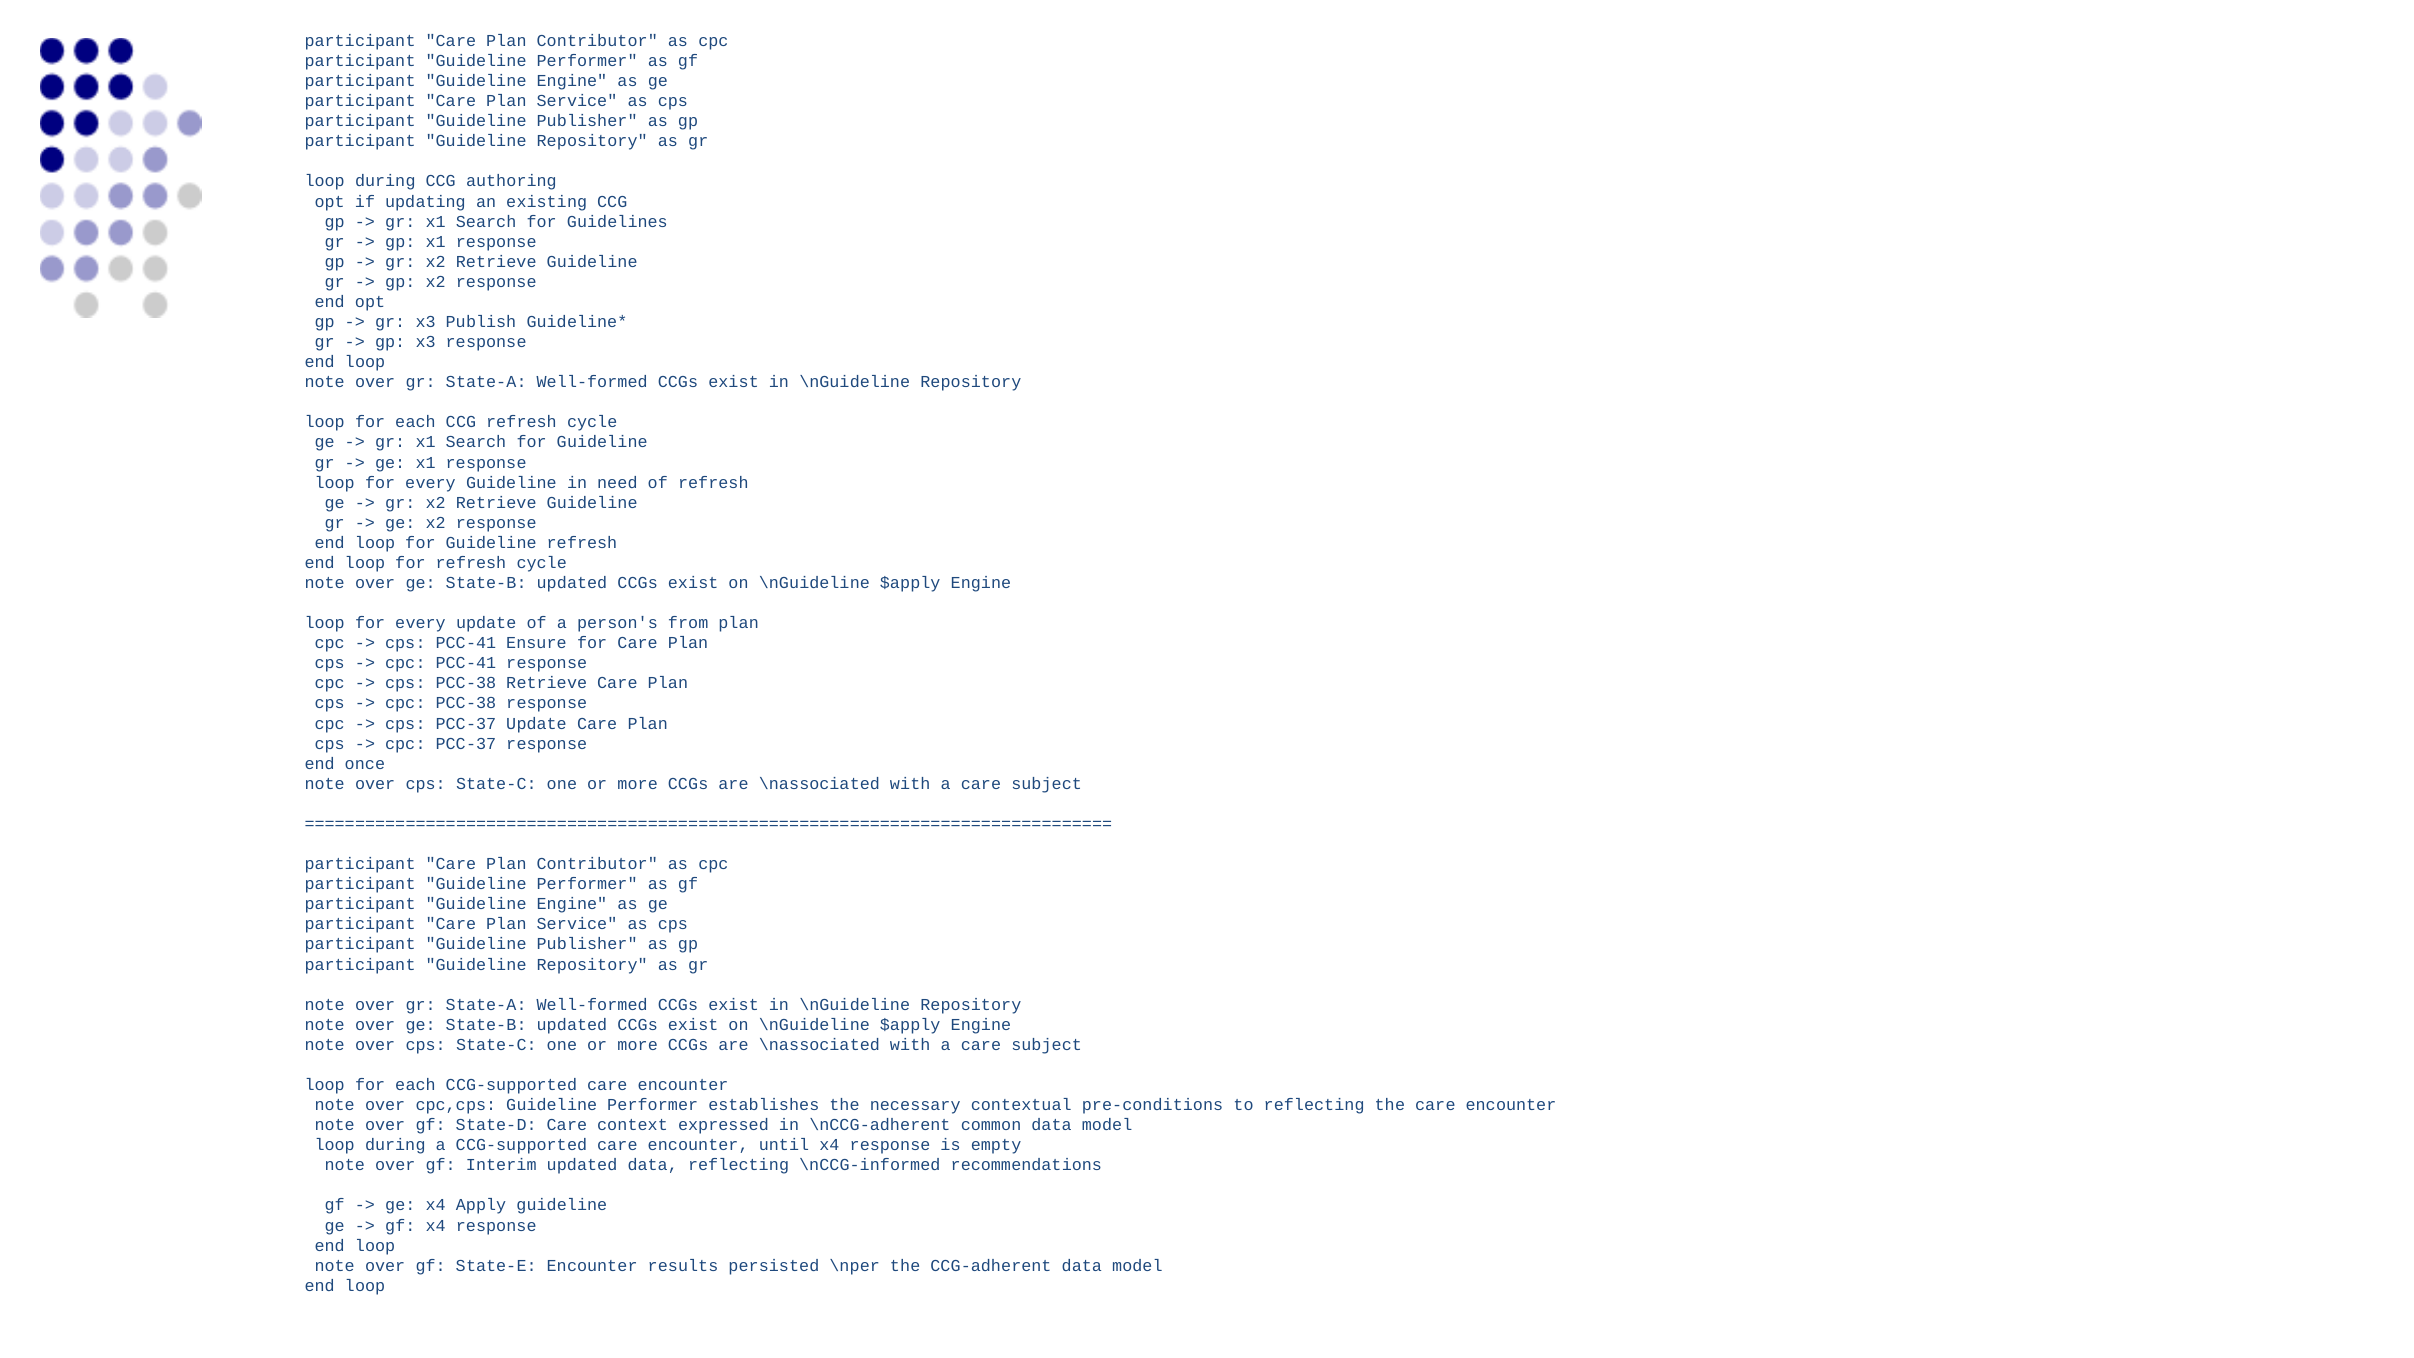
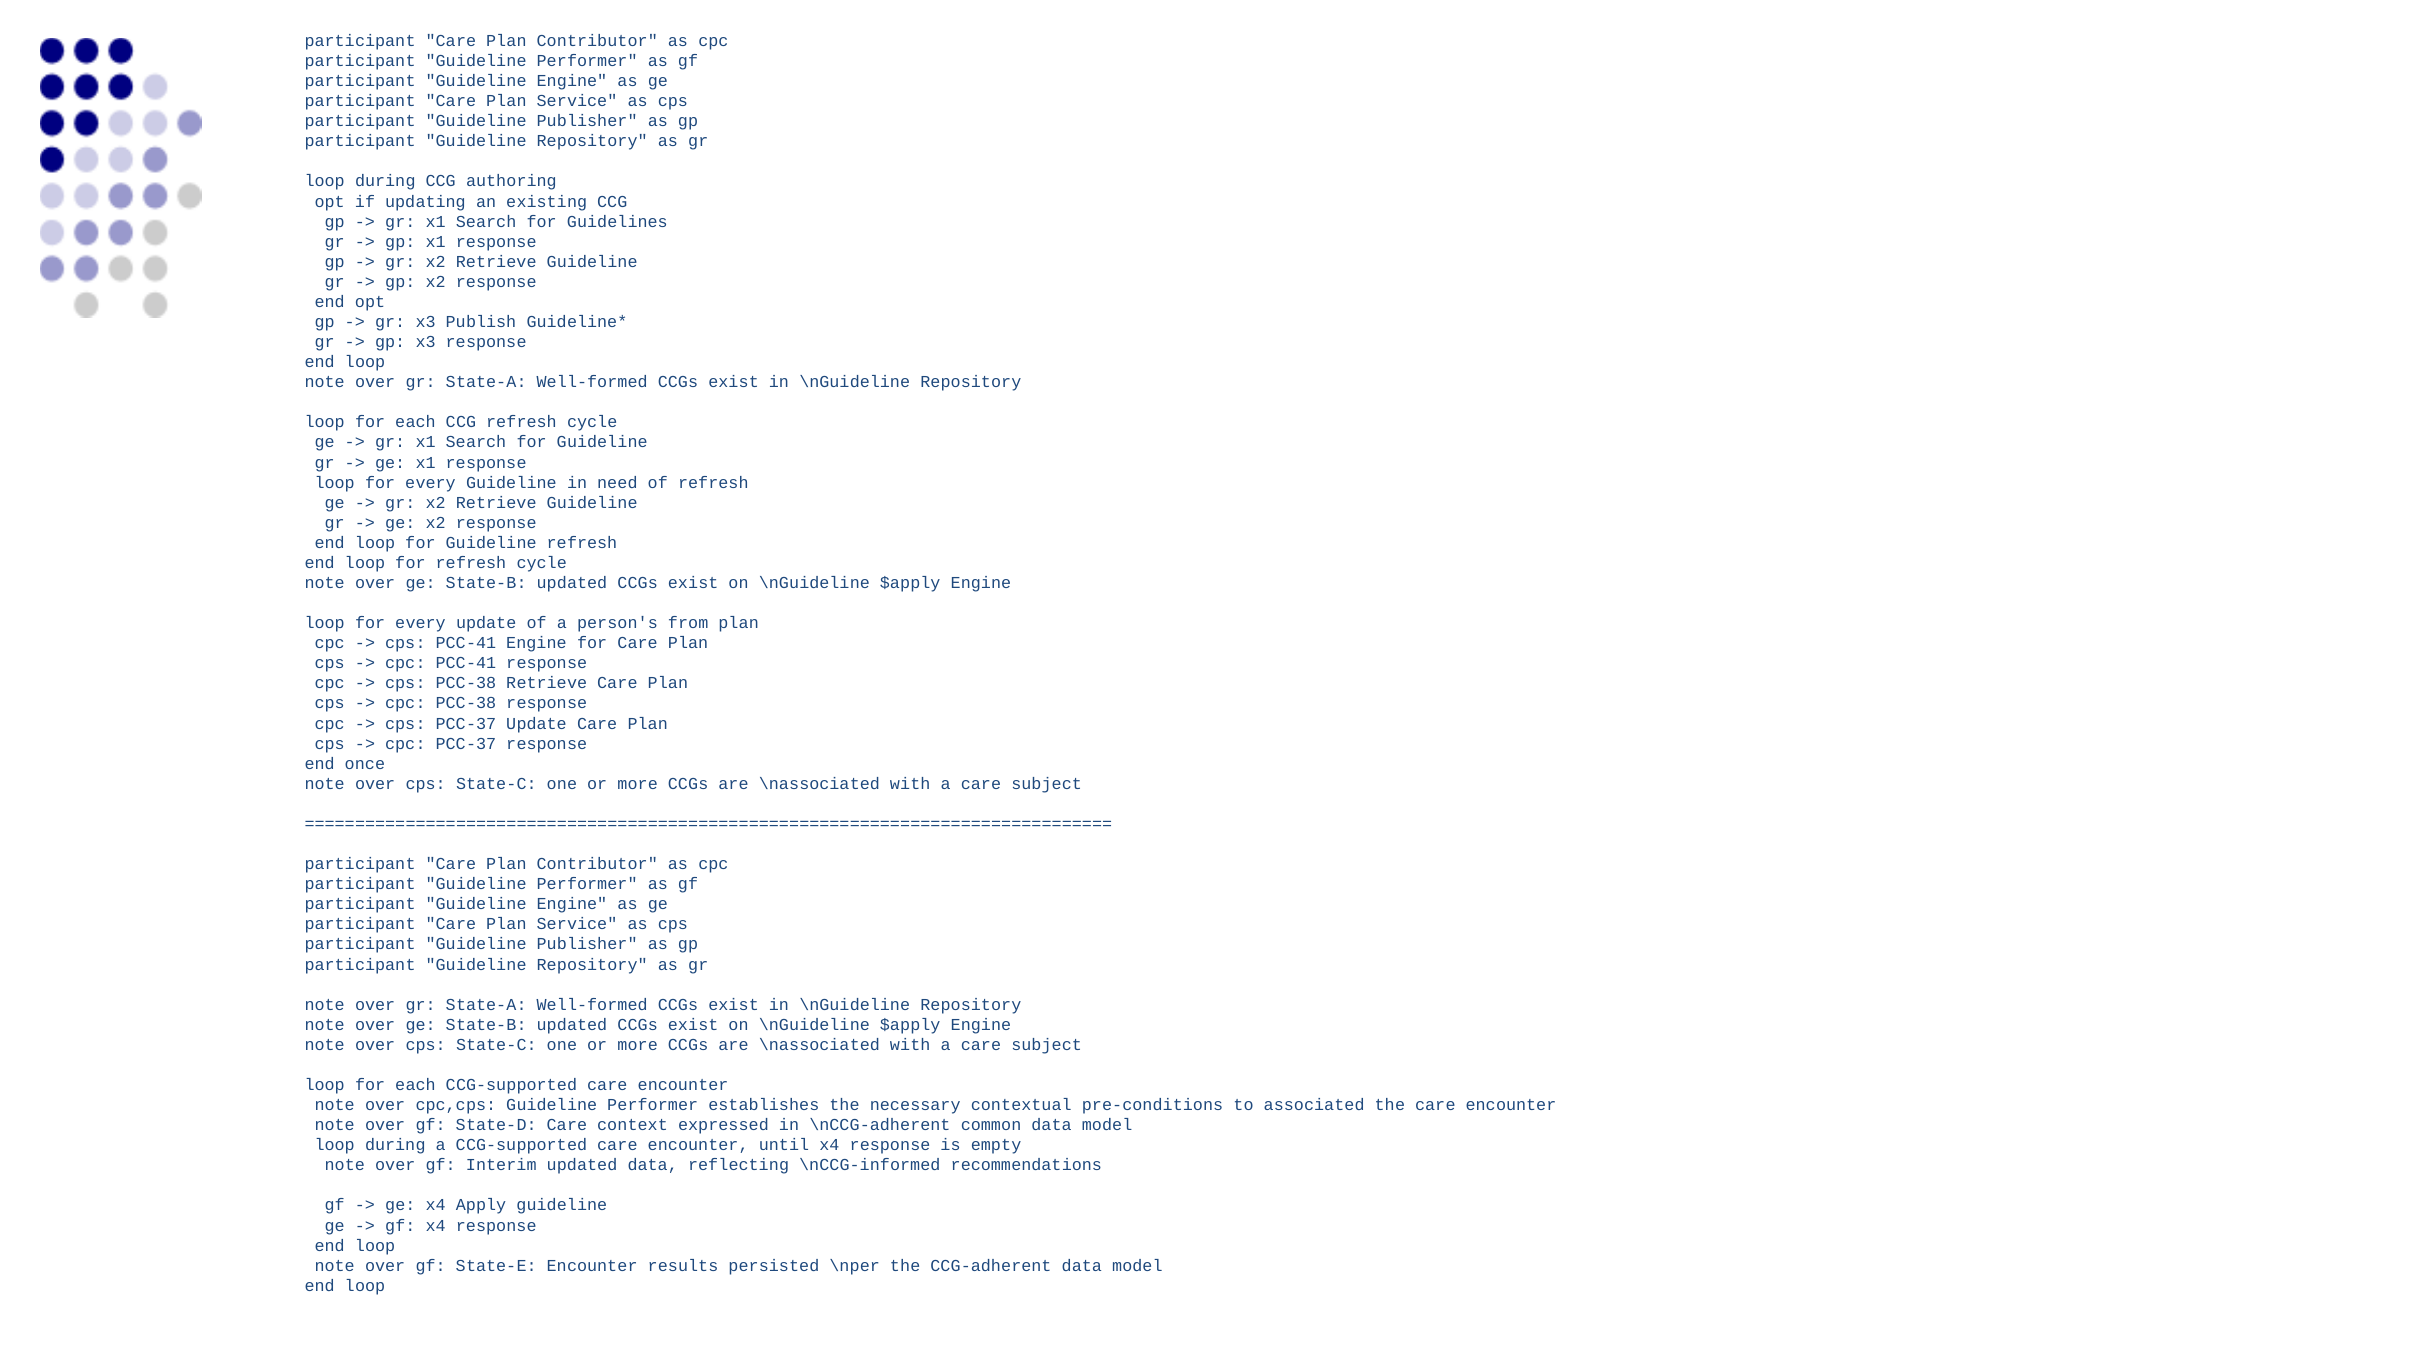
PCC-41 Ensure: Ensure -> Engine (536, 643)
to reflecting: reflecting -> associated (1314, 1105)
